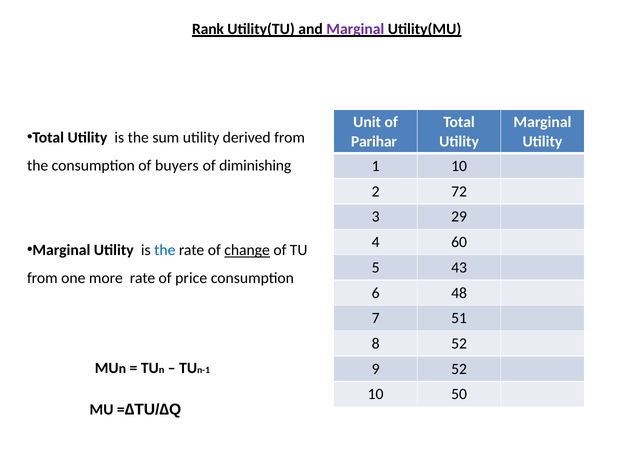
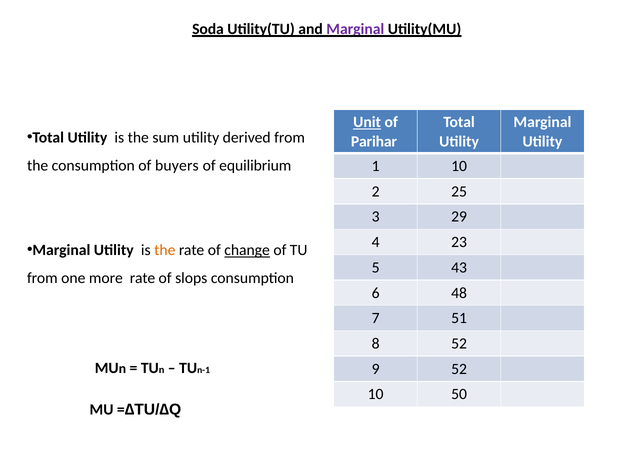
Rank: Rank -> Soda (208, 29)
Unit underline: none -> present (367, 122)
diminishing: diminishing -> equilibrium (255, 166)
72: 72 -> 25 (459, 192)
60: 60 -> 23 (459, 242)
the colour: blue -> orange (165, 250)
price: price -> slops (191, 279)
